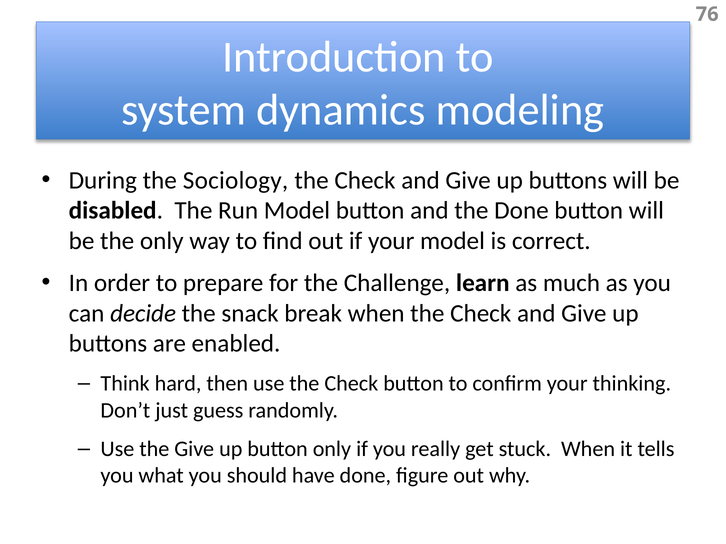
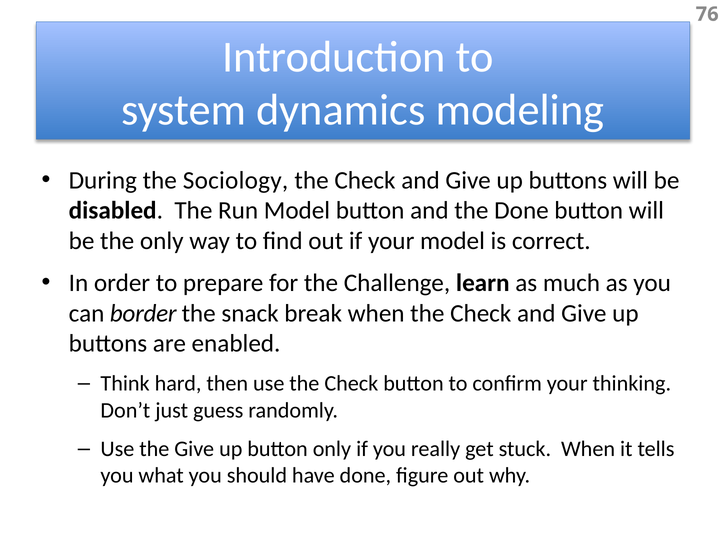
decide: decide -> border (143, 313)
